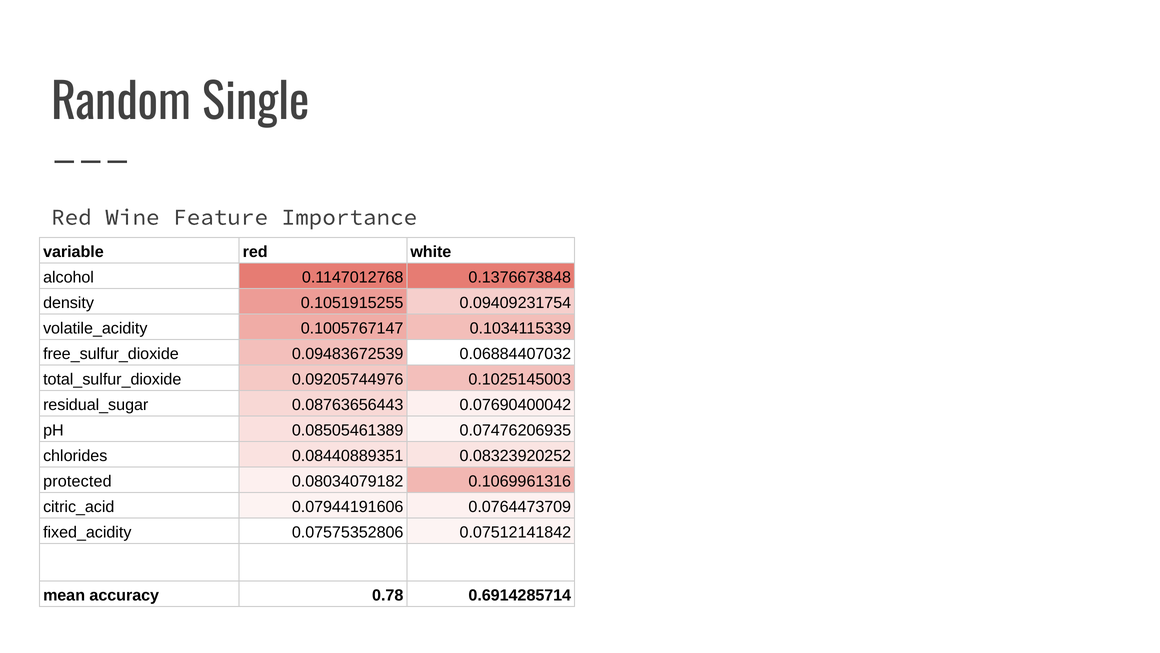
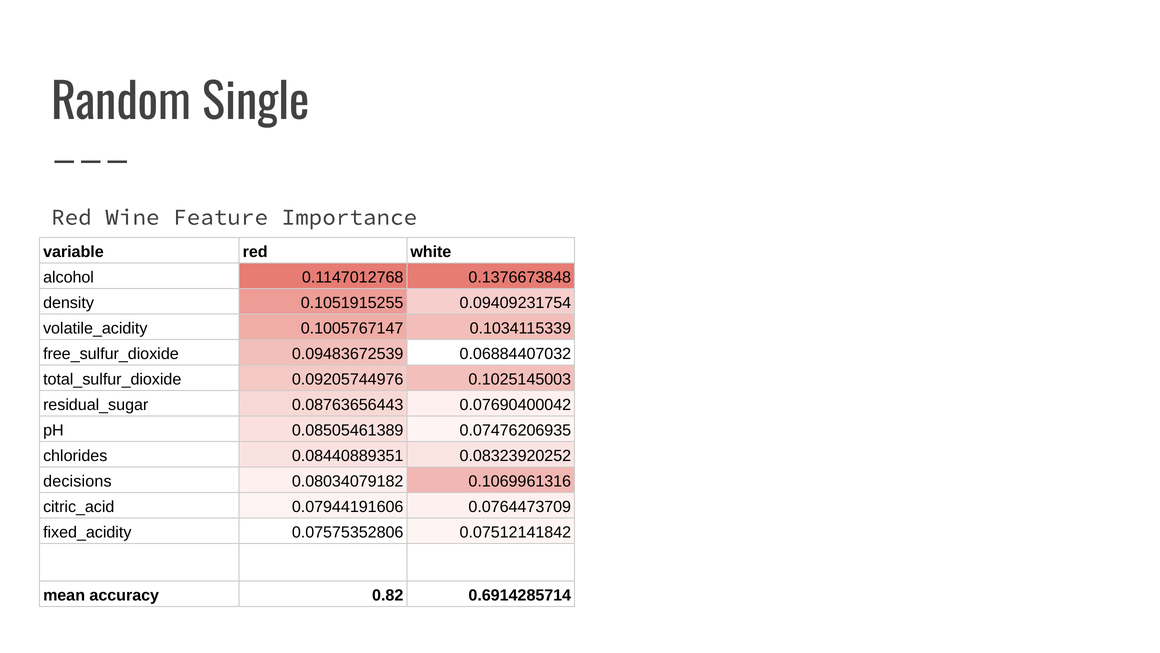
protected: protected -> decisions (77, 481)
0.78: 0.78 -> 0.82 (388, 595)
